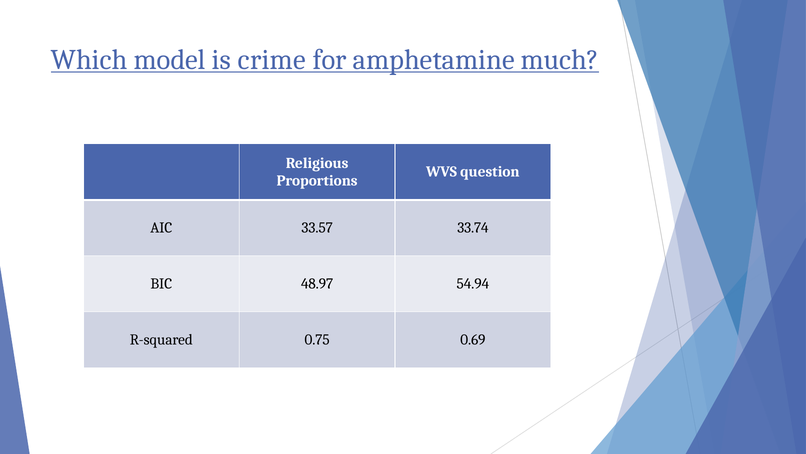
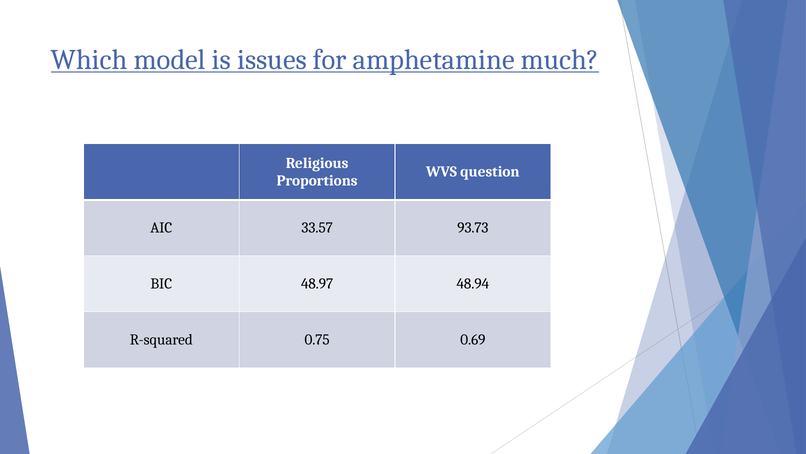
crime: crime -> issues (272, 60)
33.74: 33.74 -> 93.73 (473, 227)
54.94: 54.94 -> 48.94 (473, 283)
